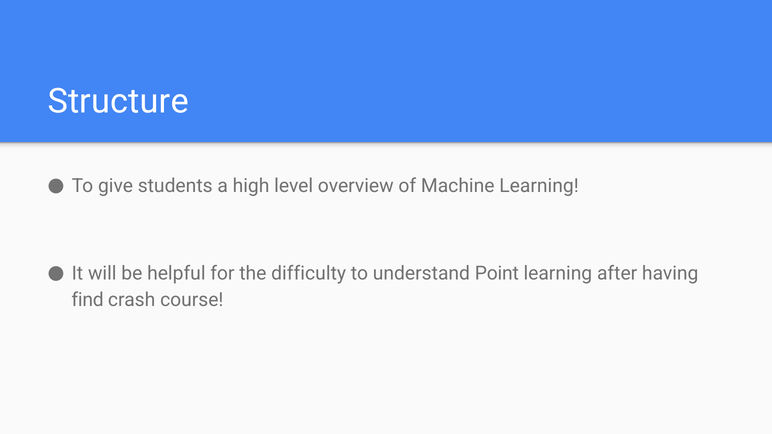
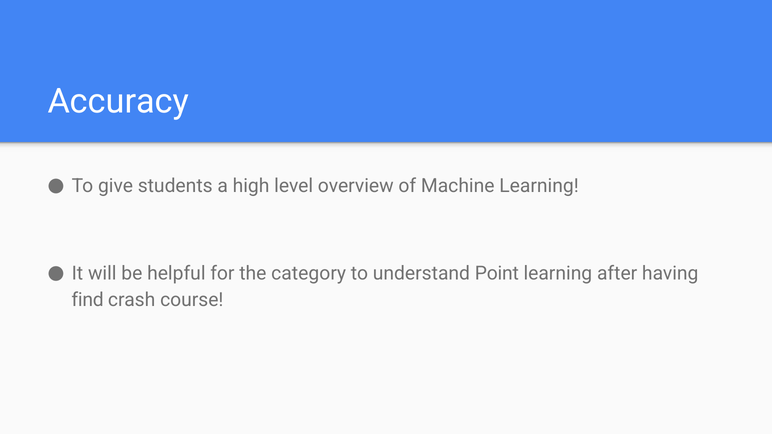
Structure: Structure -> Accuracy (118, 101)
difficulty: difficulty -> category (309, 274)
